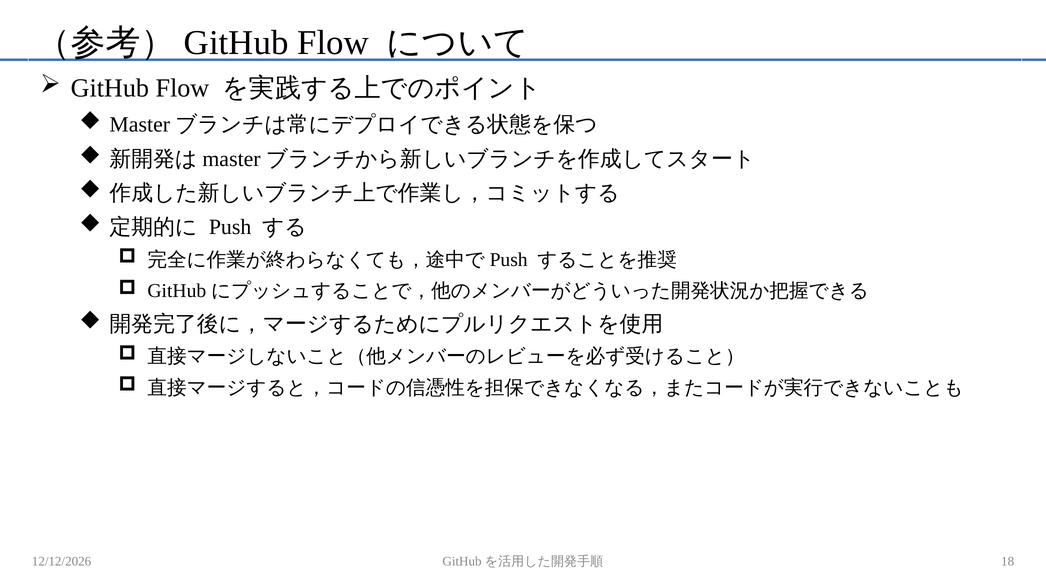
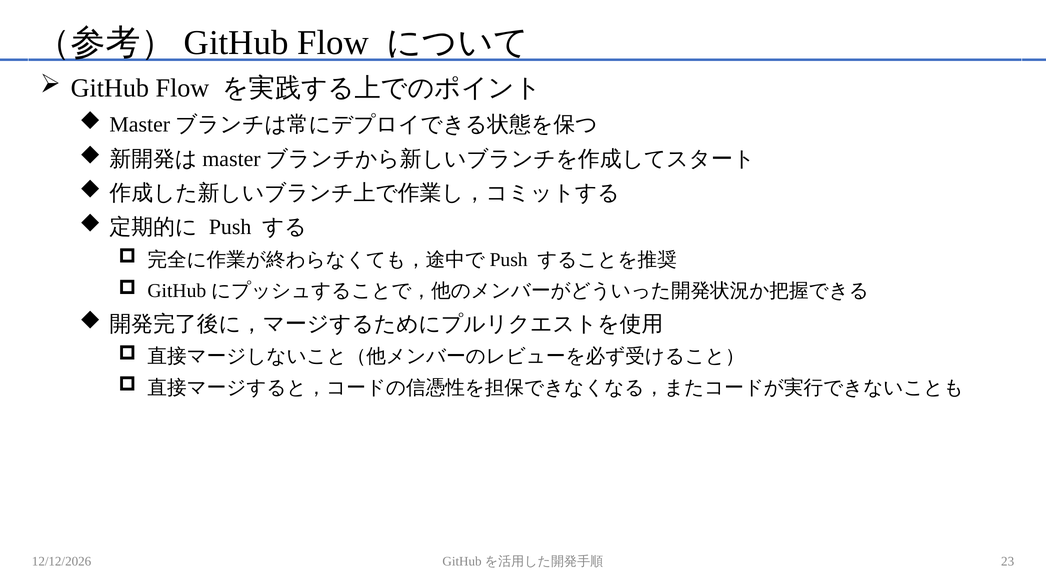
18: 18 -> 23 (1008, 562)
